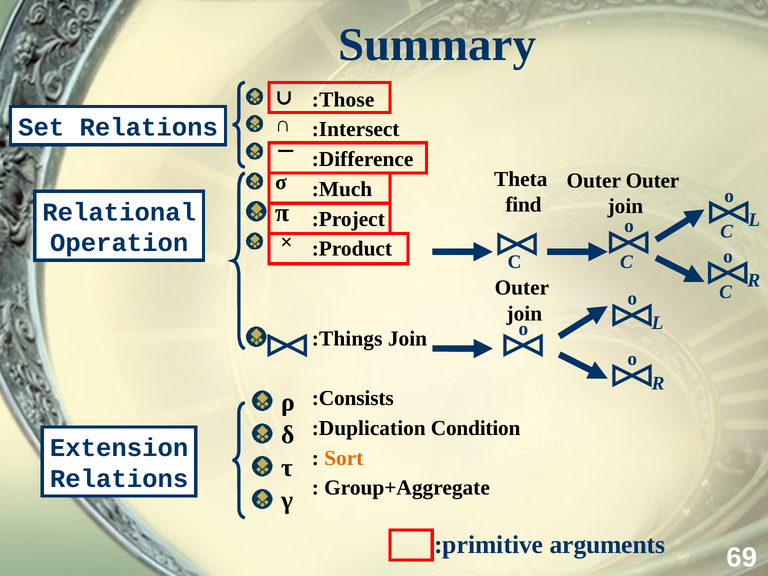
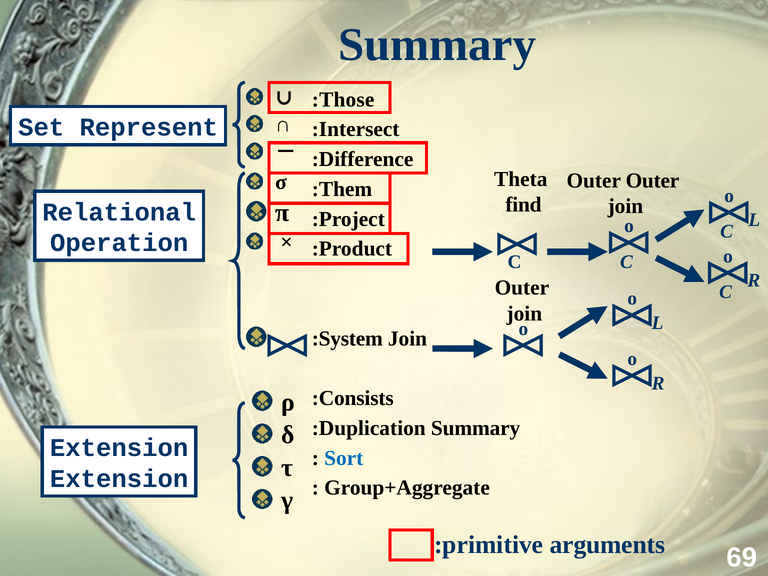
Set Relations: Relations -> Represent (149, 127)
:Much: :Much -> :Them (342, 189)
:Things: :Things -> :System (347, 338)
:Duplication Condition: Condition -> Summary (476, 428)
Sort colour: orange -> blue (344, 458)
Relations: Relations -> Extension (119, 479)
